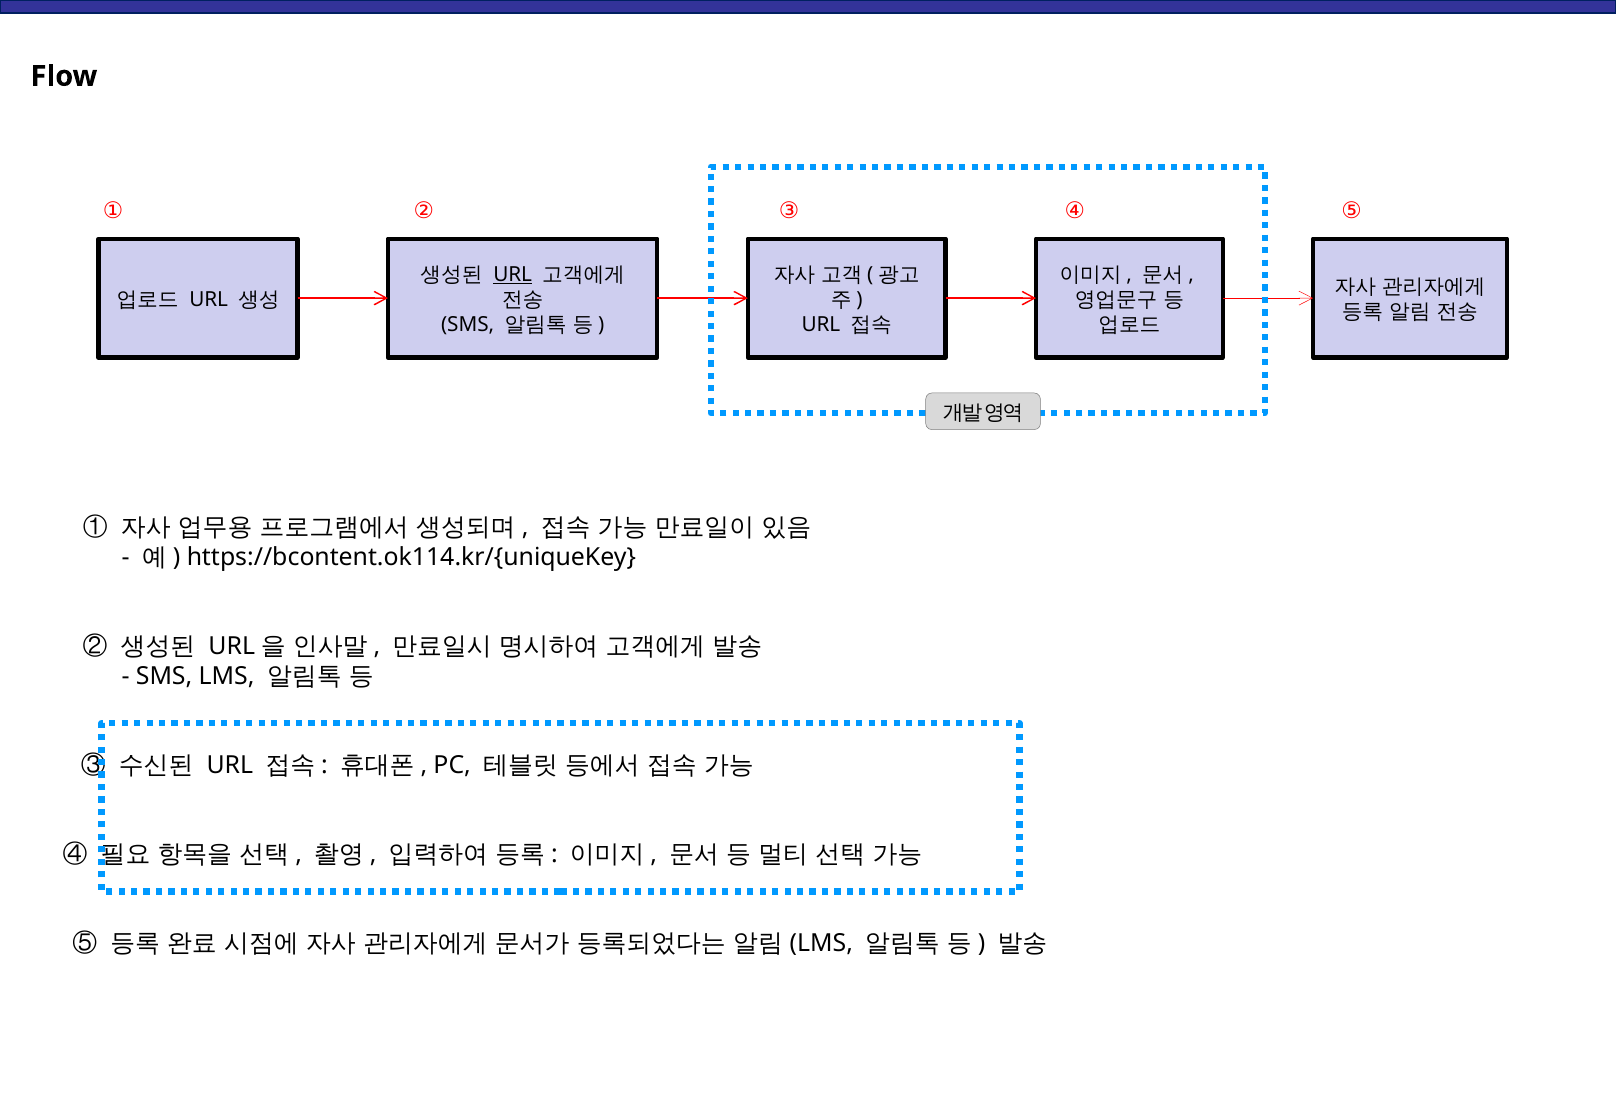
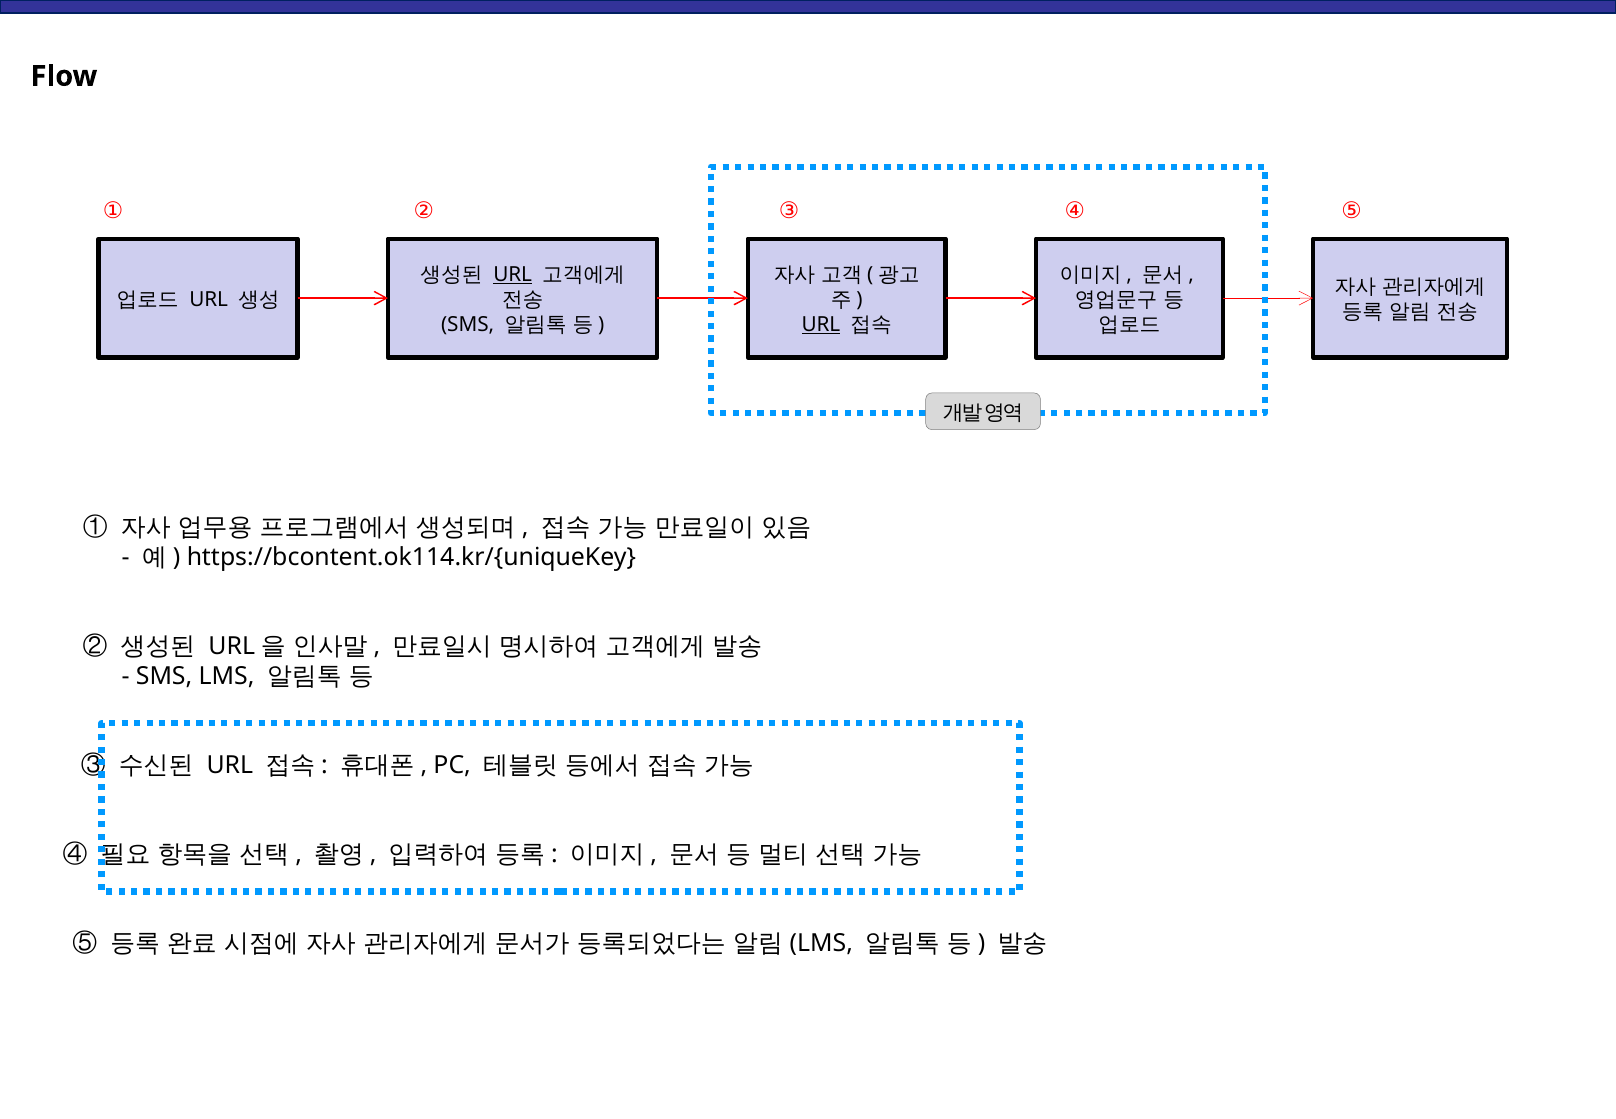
URL underline: none -> present (821, 324)
